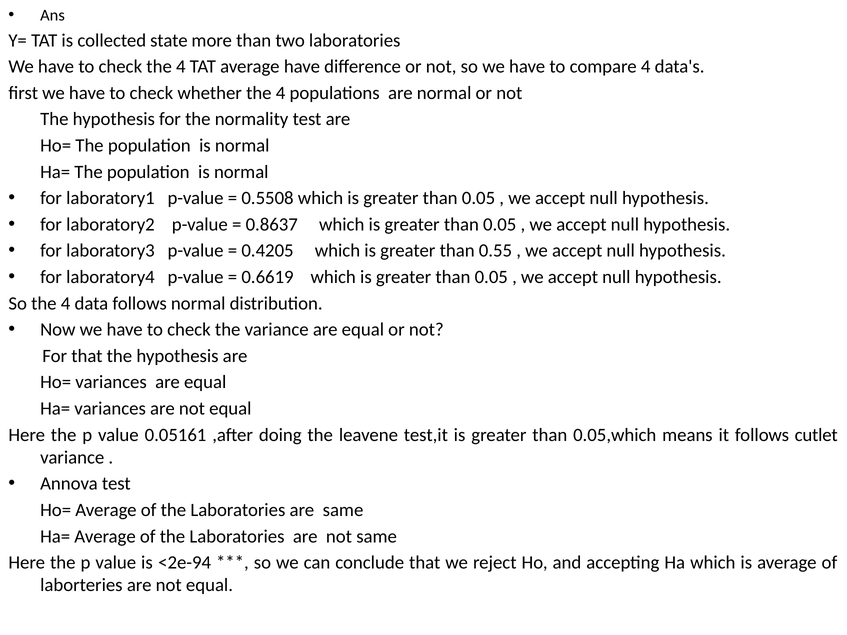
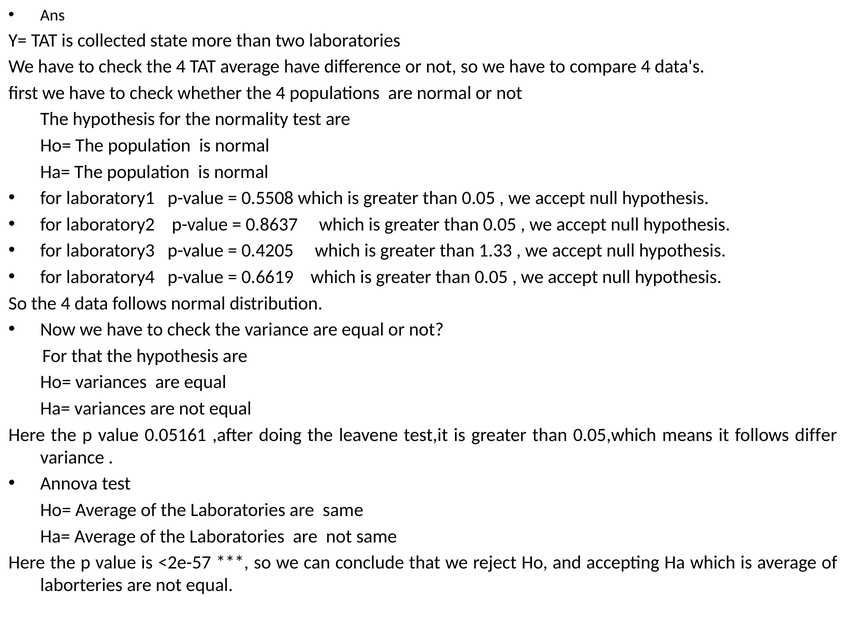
0.55: 0.55 -> 1.33 (495, 251)
cutlet: cutlet -> differ (816, 435)
<2e-94: <2e-94 -> <2e-57 (185, 563)
